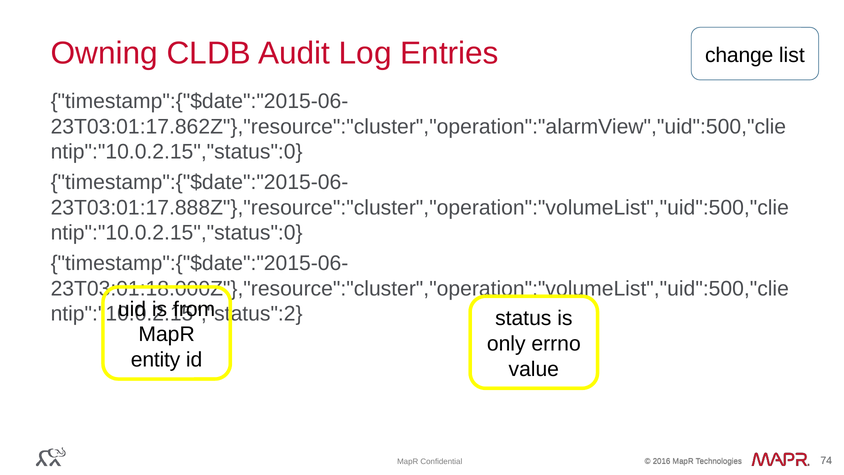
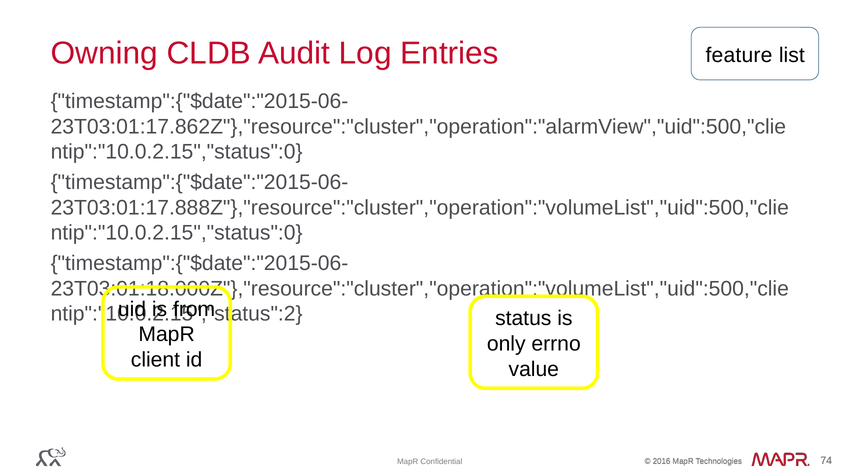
change: change -> feature (739, 55)
entity: entity -> client (155, 360)
